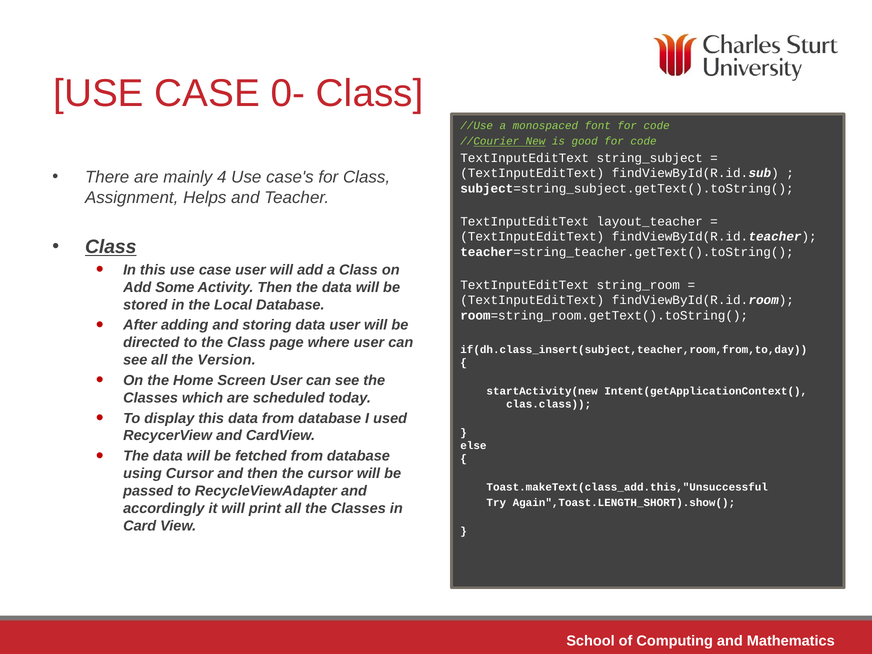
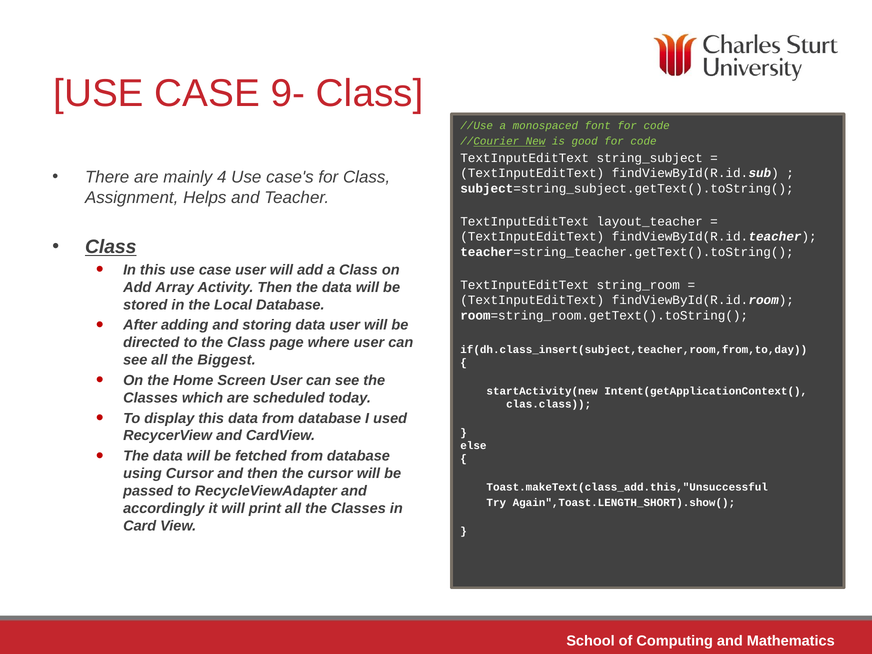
0-: 0- -> 9- (288, 94)
Some: Some -> Array (175, 287)
Version: Version -> Biggest (227, 360)
